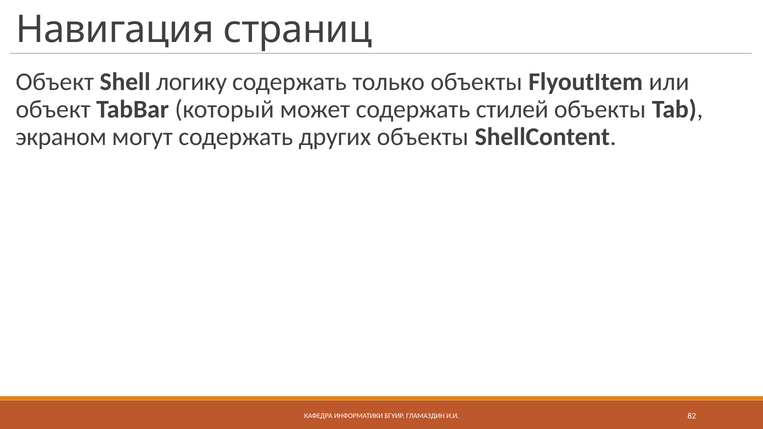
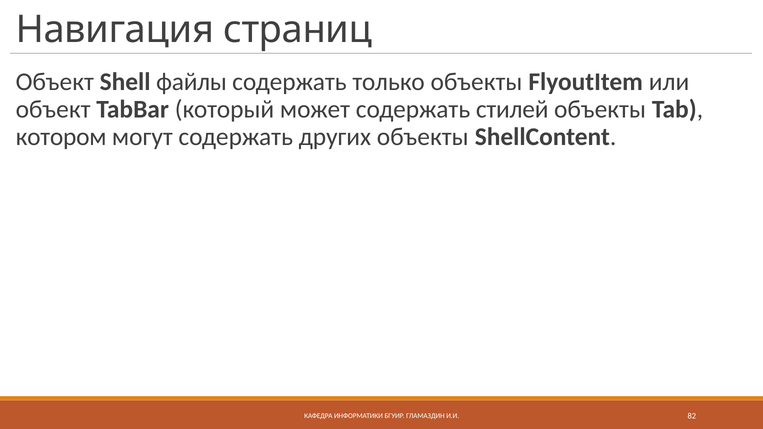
логику: логику -> файлы (192, 82)
экраном: экраном -> котором (61, 137)
